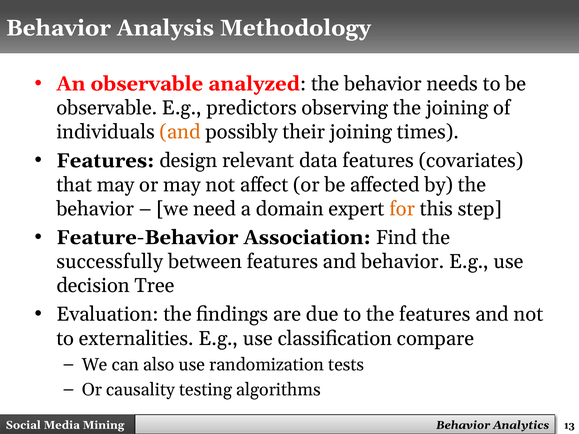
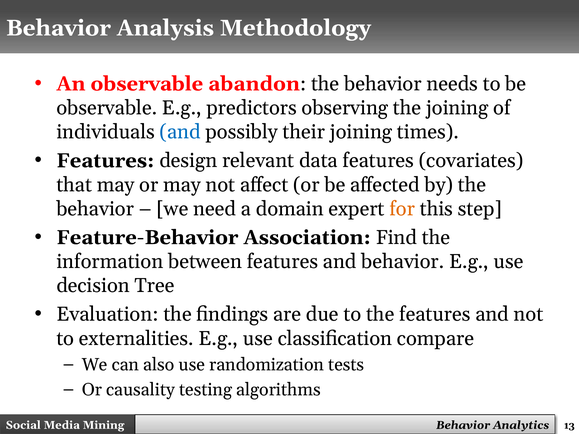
analyzed: analyzed -> abandon (254, 84)
and colour: orange -> blue (180, 132)
successfully: successfully -> information (110, 262)
